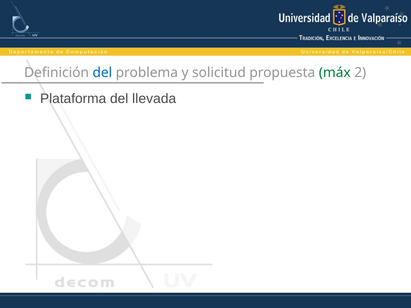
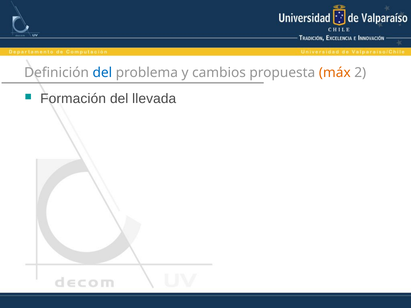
solicitud: solicitud -> cambios (219, 73)
máx colour: green -> orange (335, 73)
Plataforma: Plataforma -> Formación (73, 99)
